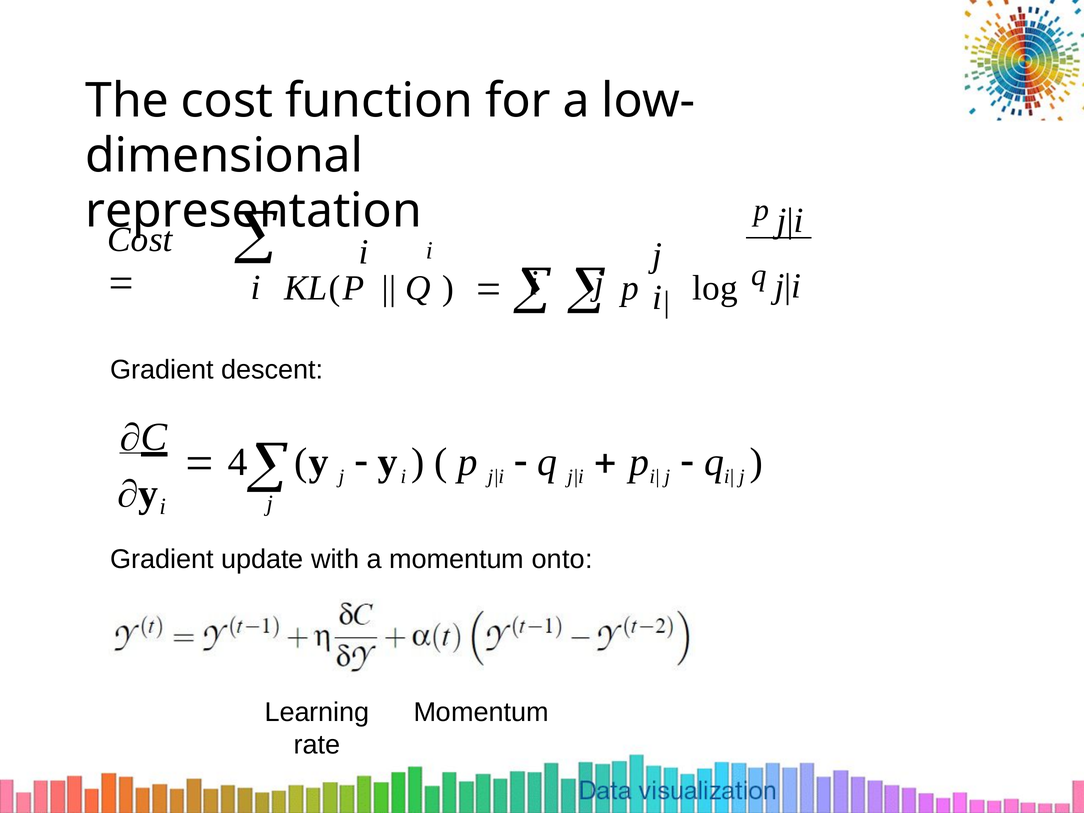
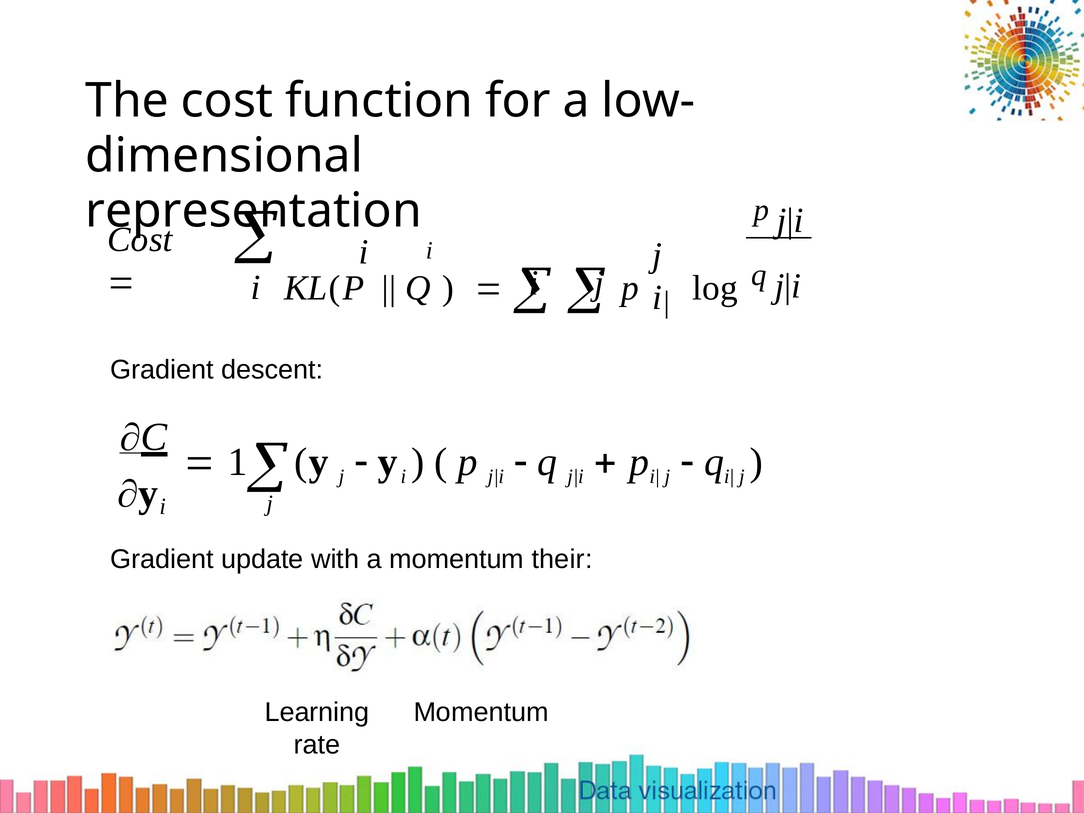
4: 4 -> 1 (238, 462)
onto: onto -> their (562, 560)
